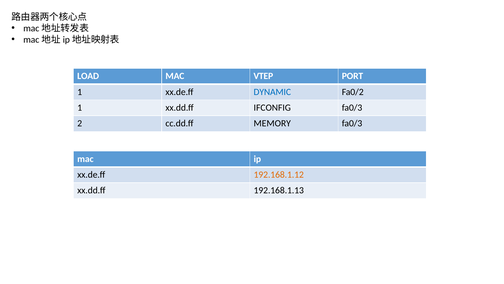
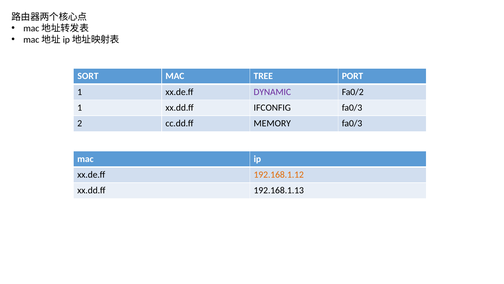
LOAD: LOAD -> SORT (88, 76)
VTEP: VTEP -> TREE (263, 76)
DYNAMIC colour: blue -> purple (272, 92)
